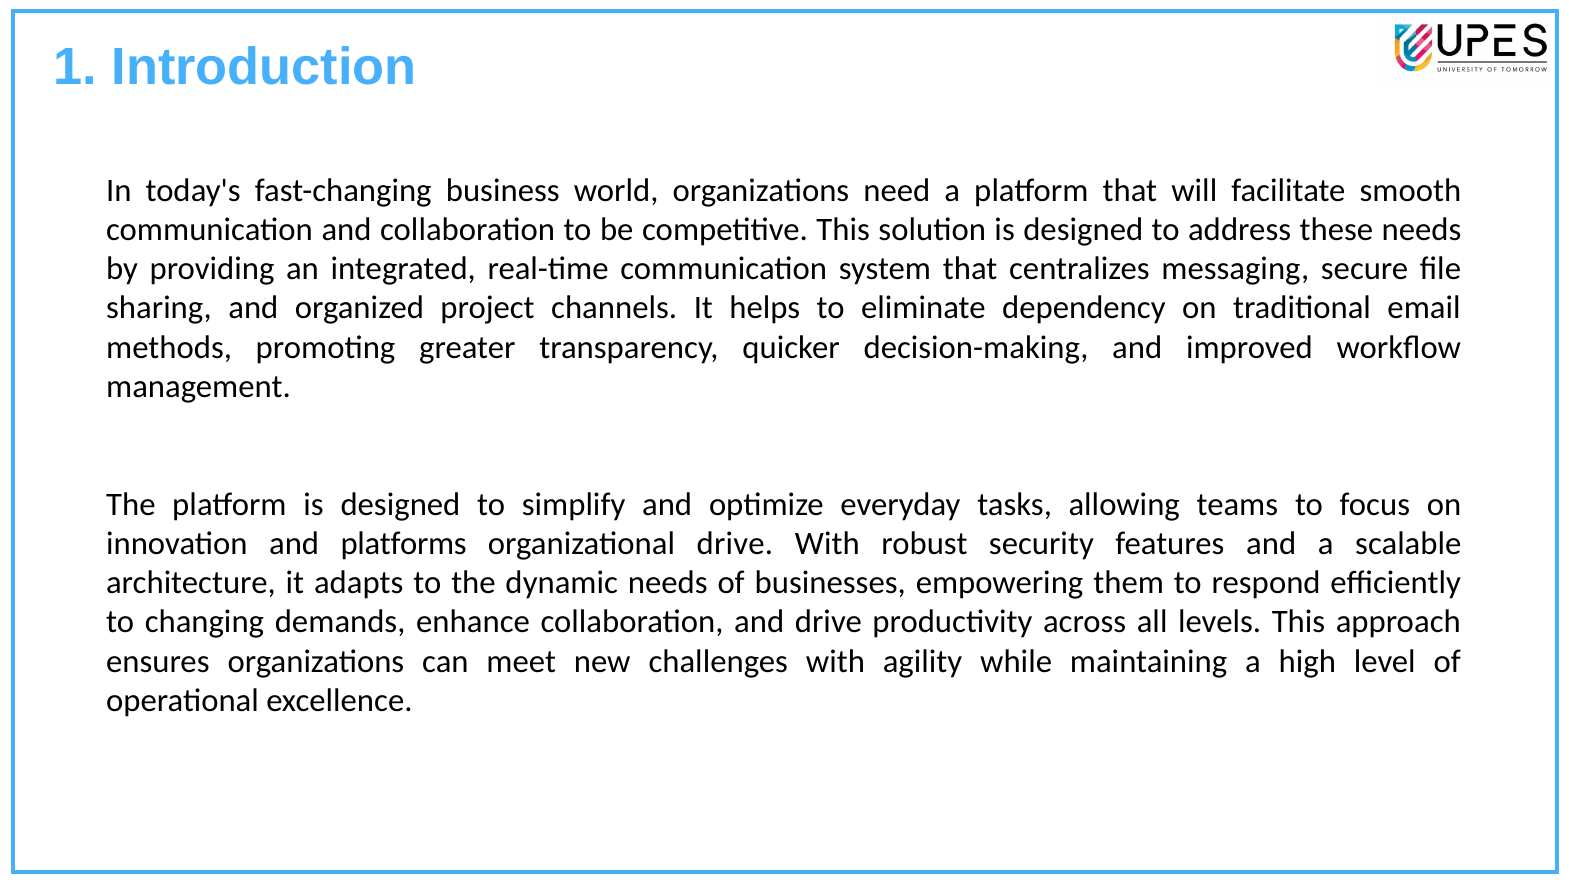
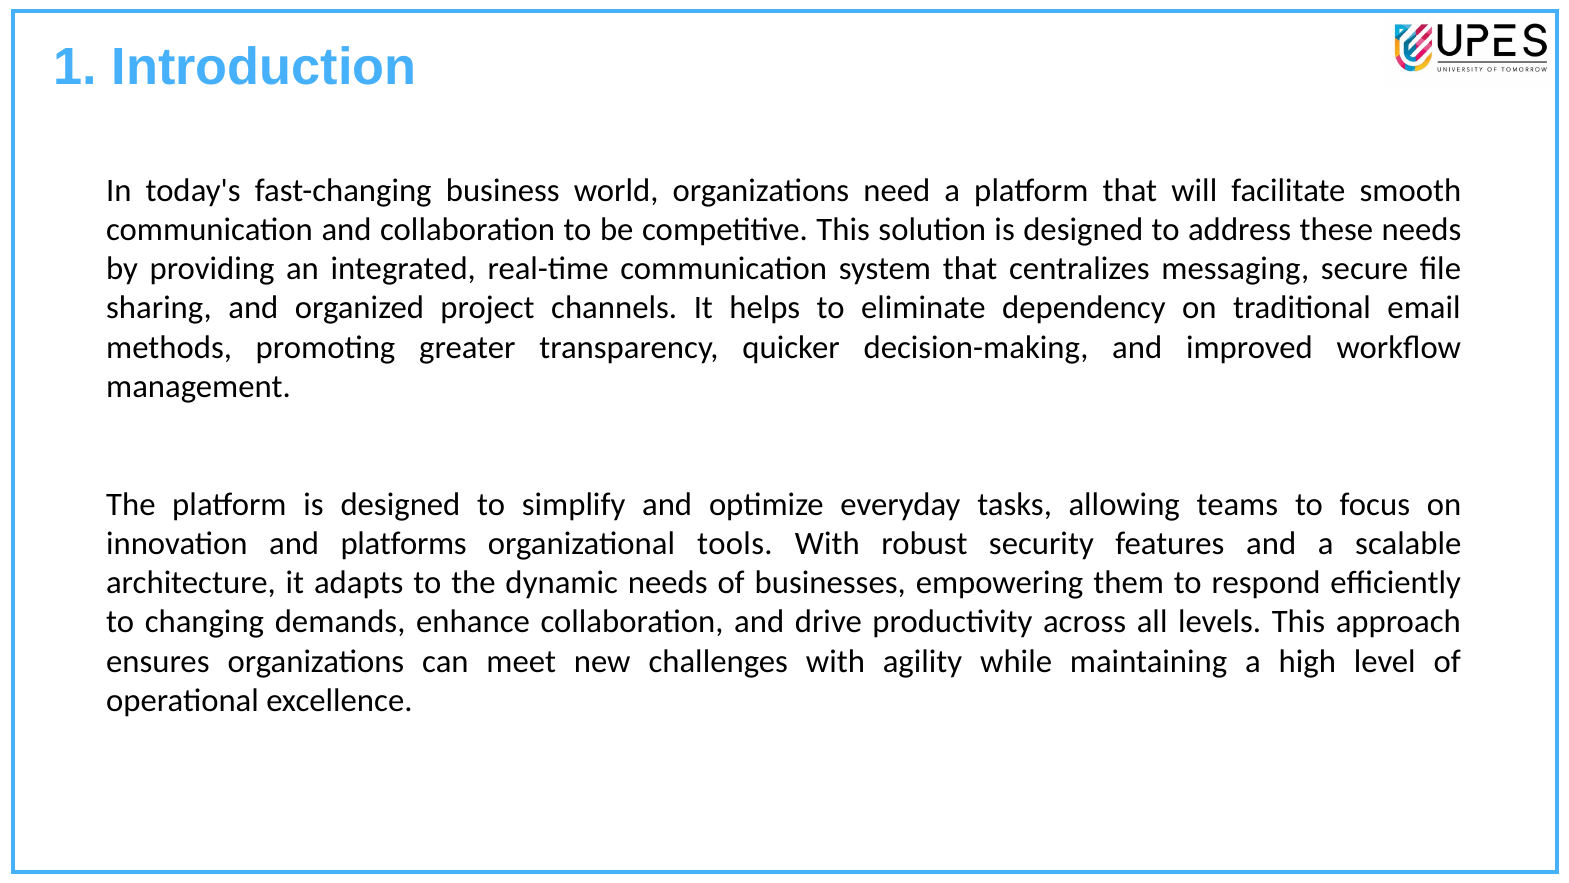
organizational drive: drive -> tools (735, 543)
